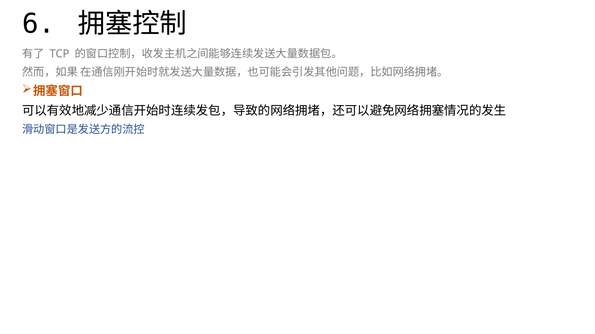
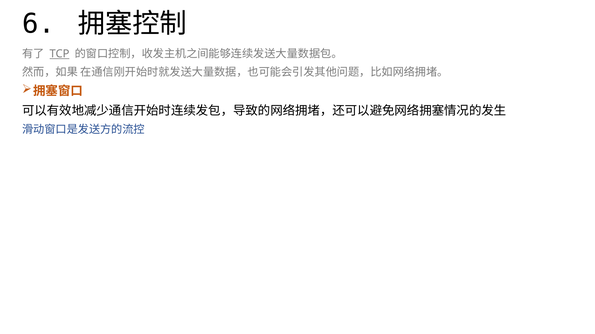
TCP underline: none -> present (59, 54)
